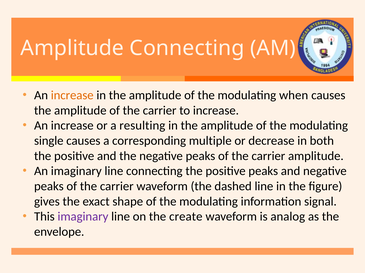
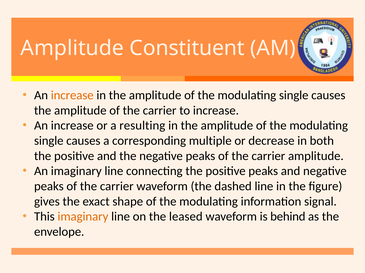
Amplitude Connecting: Connecting -> Constituent (187, 48)
when: when -> single (294, 95)
imaginary colour: purple -> orange (83, 217)
create: create -> leased (186, 217)
analog: analog -> behind (288, 217)
